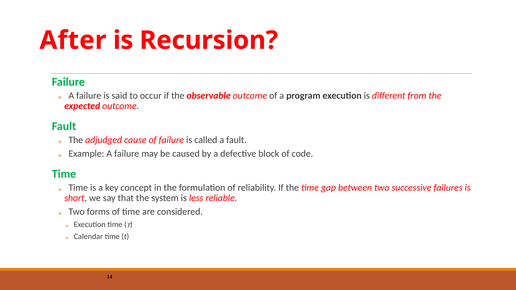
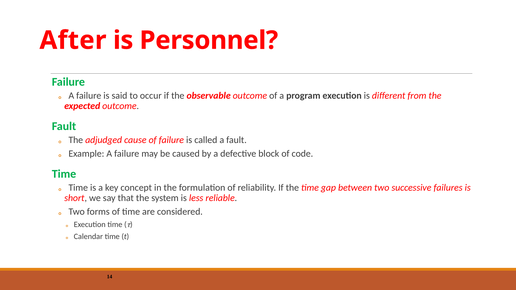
Recursion: Recursion -> Personnel (209, 40)
